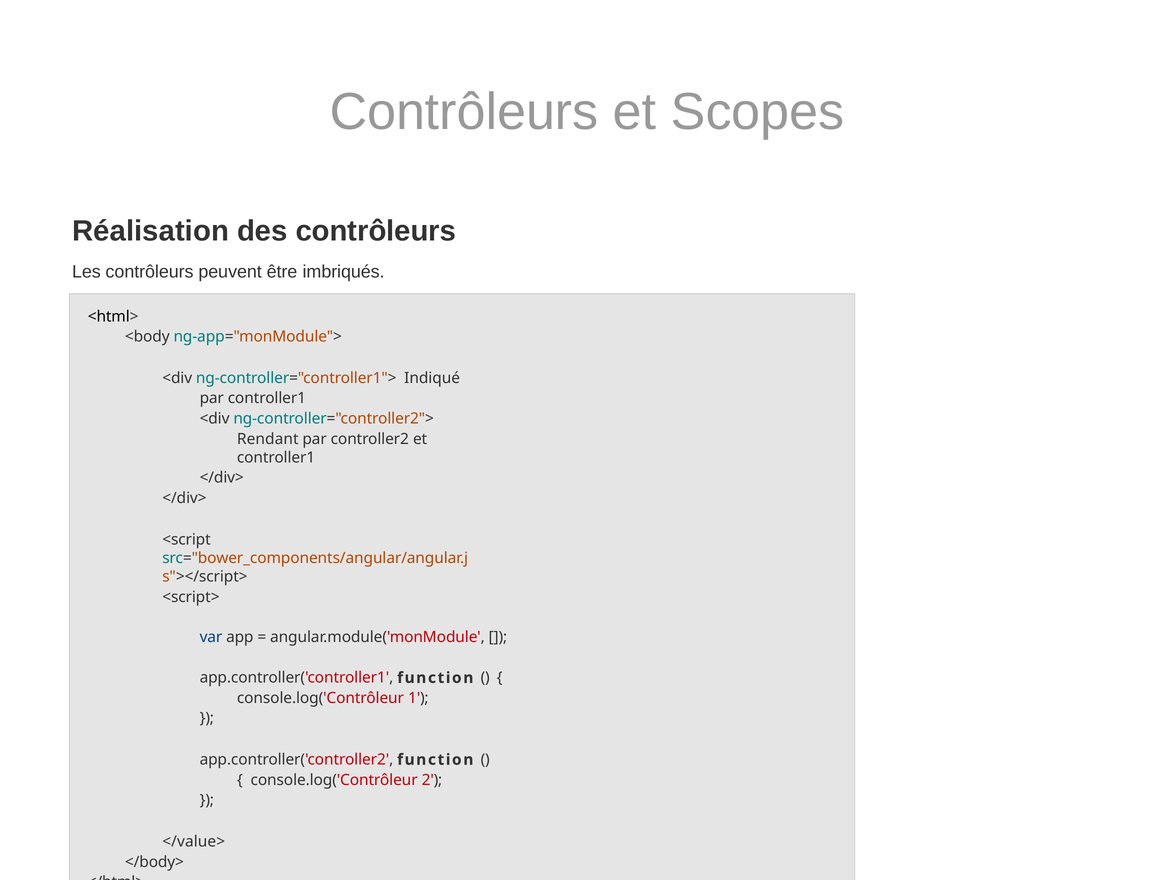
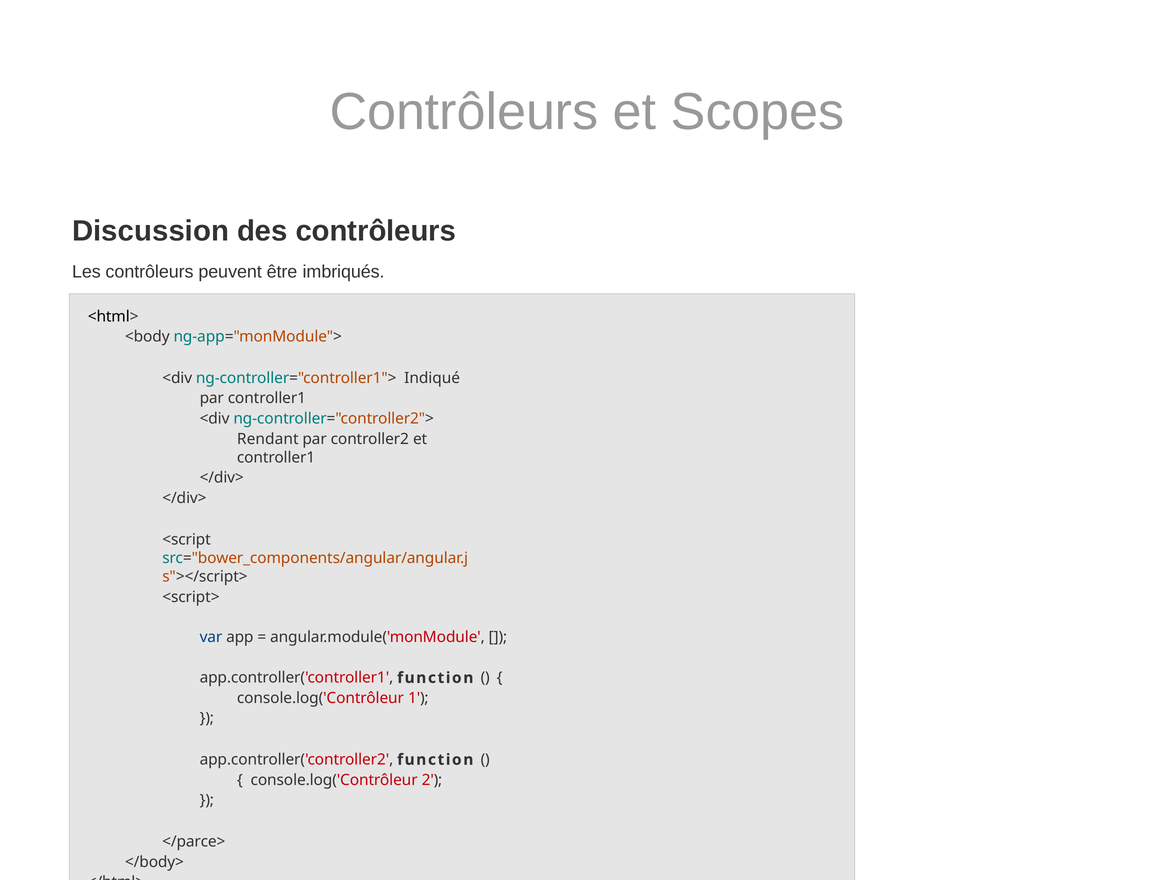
Réalisation: Réalisation -> Discussion (151, 231)
</value>: </value> -> </parce> (194, 842)
